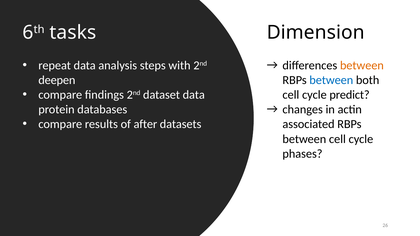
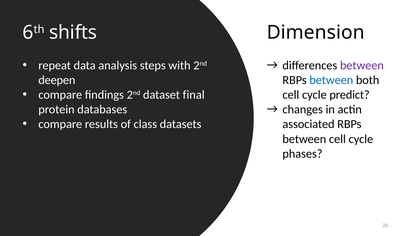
tasks: tasks -> shifts (73, 32)
between colour: orange -> purple (362, 66)
dataset data: data -> final (194, 95)
after: after -> class (145, 124)
